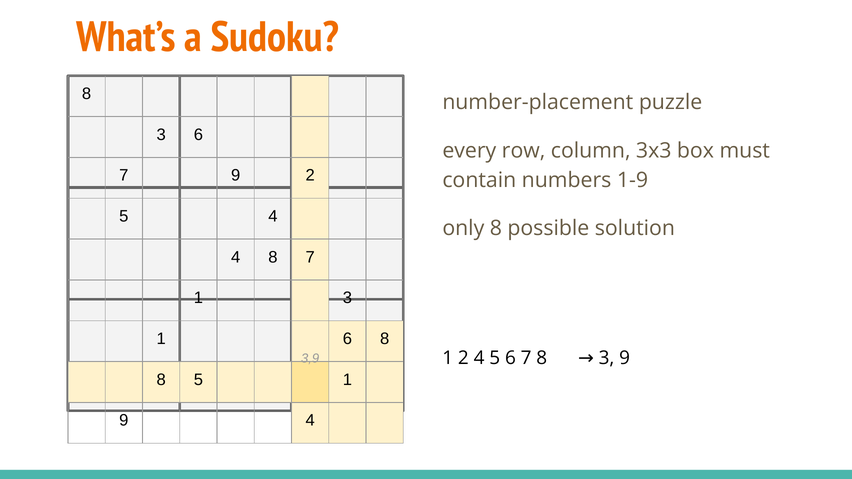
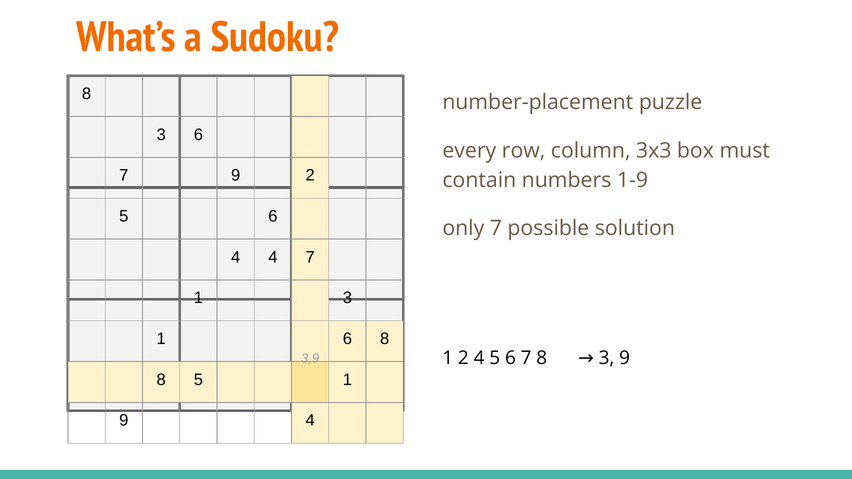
4: 4 -> 6 (273, 216)
only 8: 8 -> 7 (496, 228)
4 8: 8 -> 4 (273, 257)
